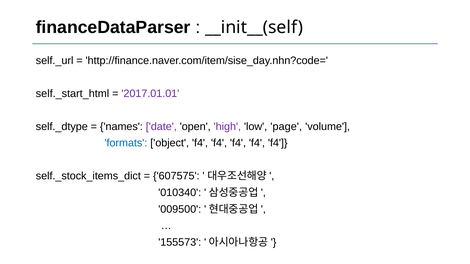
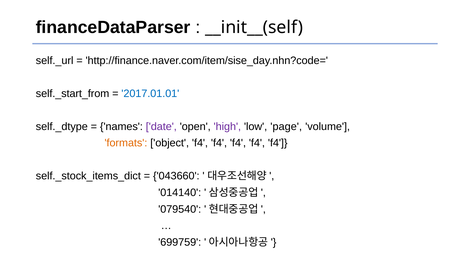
self._start_html: self._start_html -> self._start_from (73, 94)
2017.01.01 colour: purple -> blue (150, 94)
formats colour: blue -> orange (126, 143)
607575: 607575 -> 043660 (176, 176)
010340: 010340 -> 014140 (180, 193)
009500: 009500 -> 079540 (180, 209)
155573: 155573 -> 699759 (180, 242)
